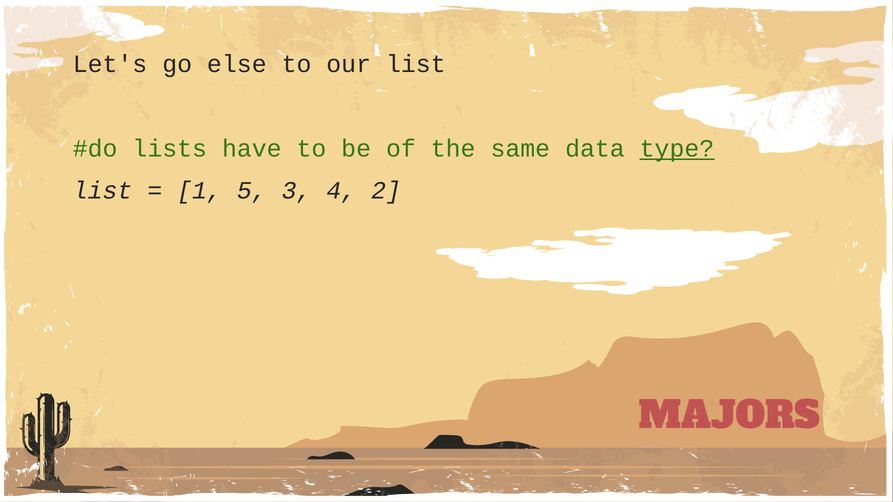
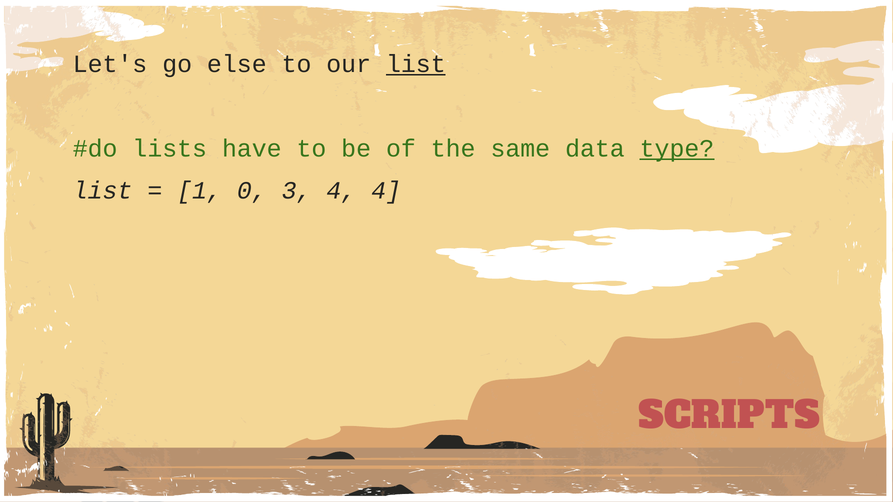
list underline: none -> present (416, 64)
5: 5 -> 0 (252, 191)
4 2: 2 -> 4 (386, 191)
MAJORS: MAJORS -> SCRIPTS (729, 416)
